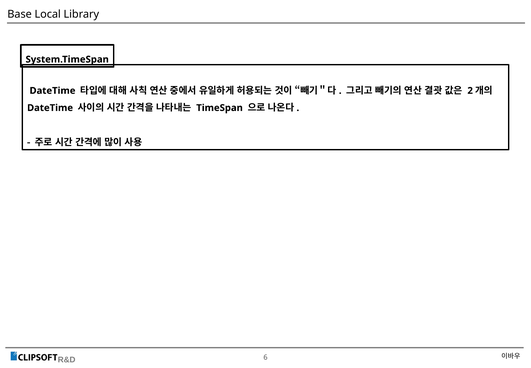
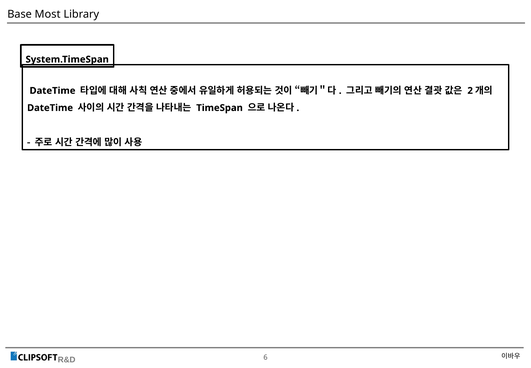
Local: Local -> Most (48, 14)
